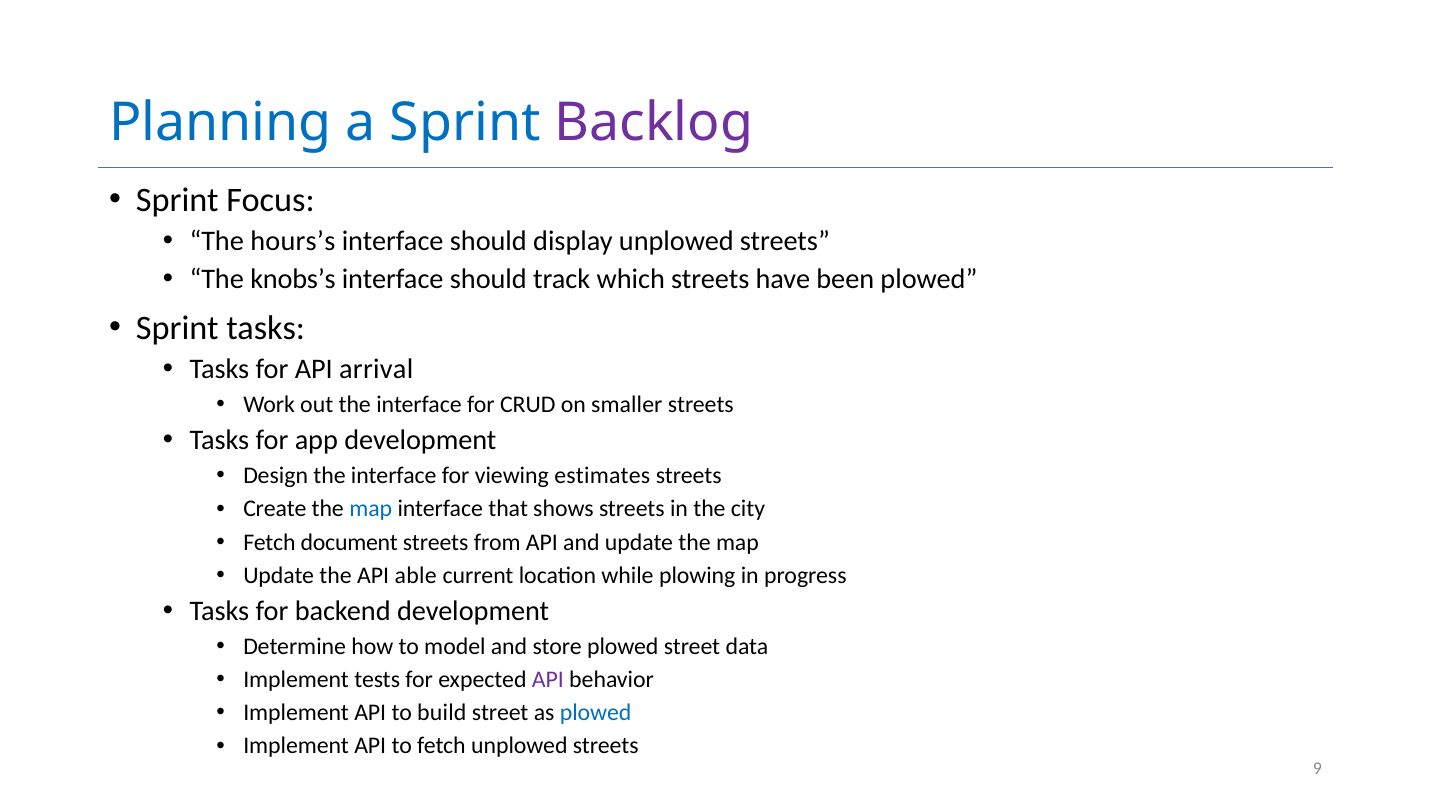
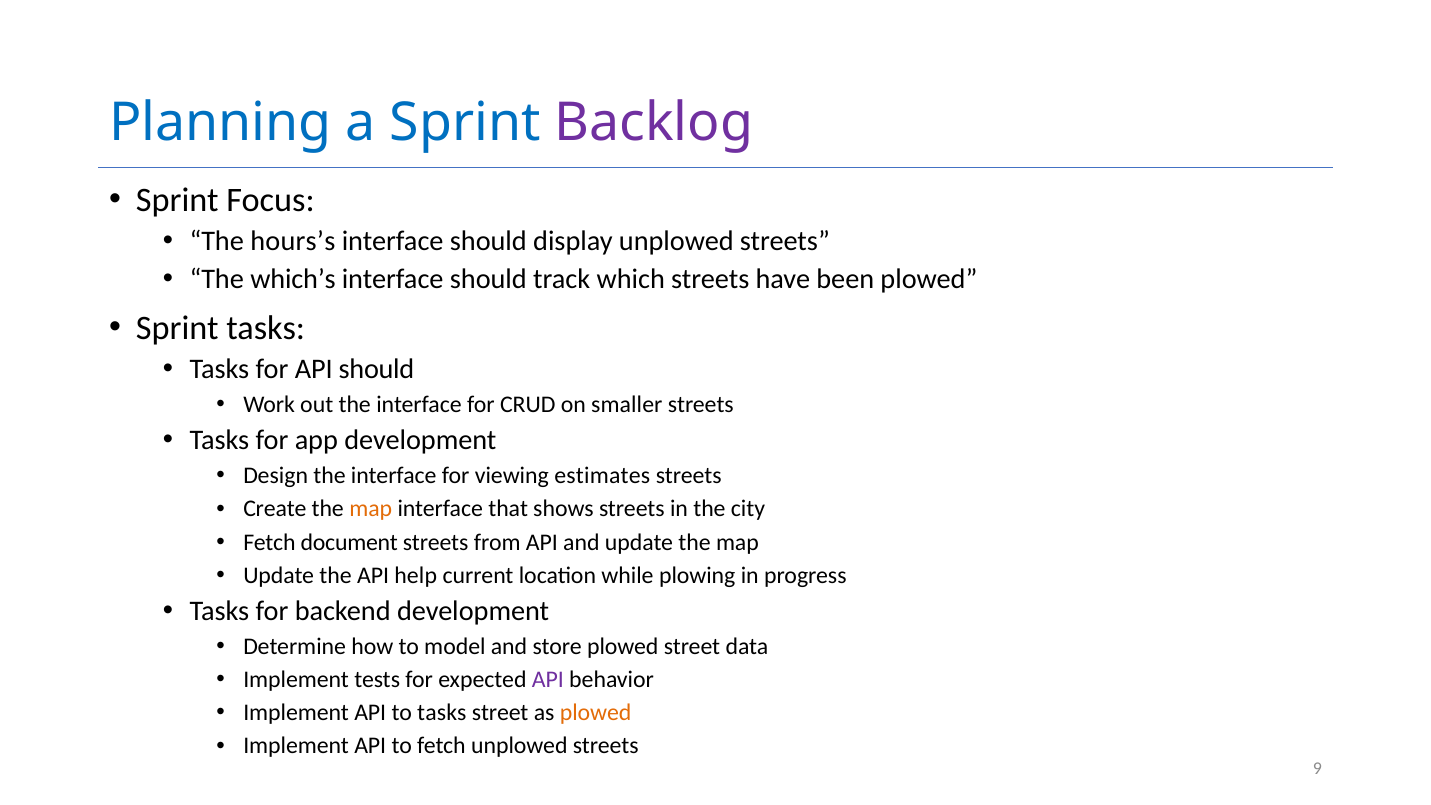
knobs’s: knobs’s -> which’s (293, 279)
API arrival: arrival -> should (376, 369)
map colour: blue -> orange (371, 509)
able: able -> help (416, 575)
to build: build -> tasks (442, 713)
plowed colour: blue -> orange (596, 713)
